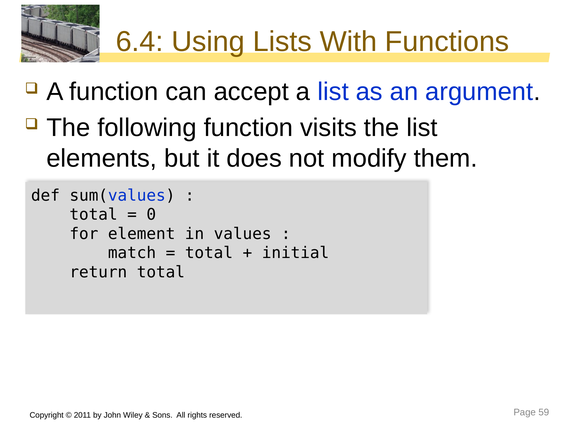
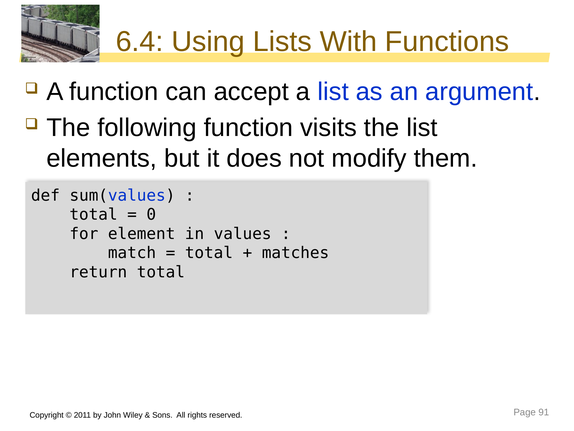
initial: initial -> matches (296, 253)
59: 59 -> 91 (544, 412)
